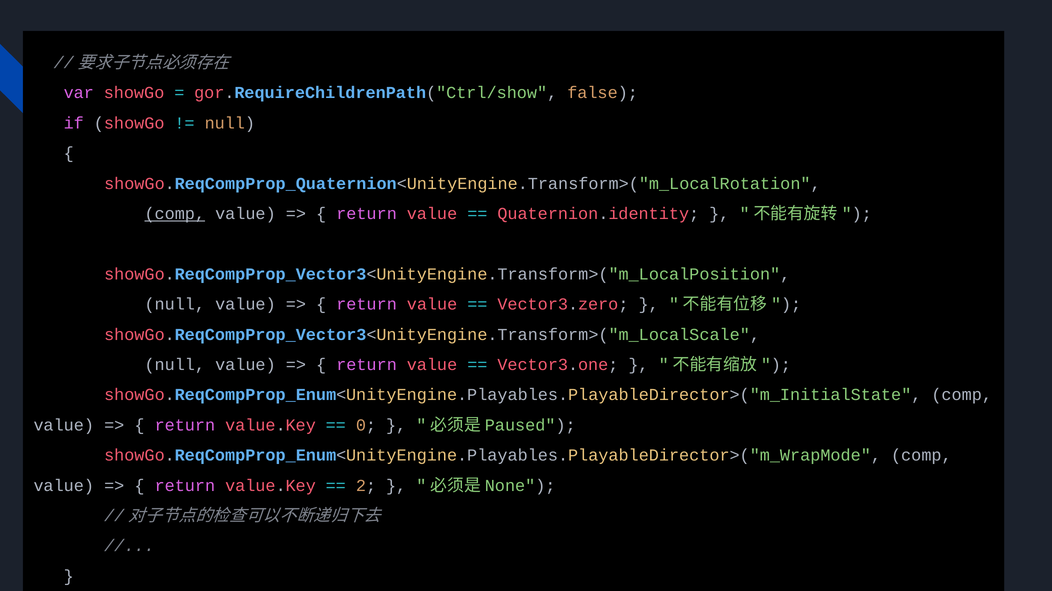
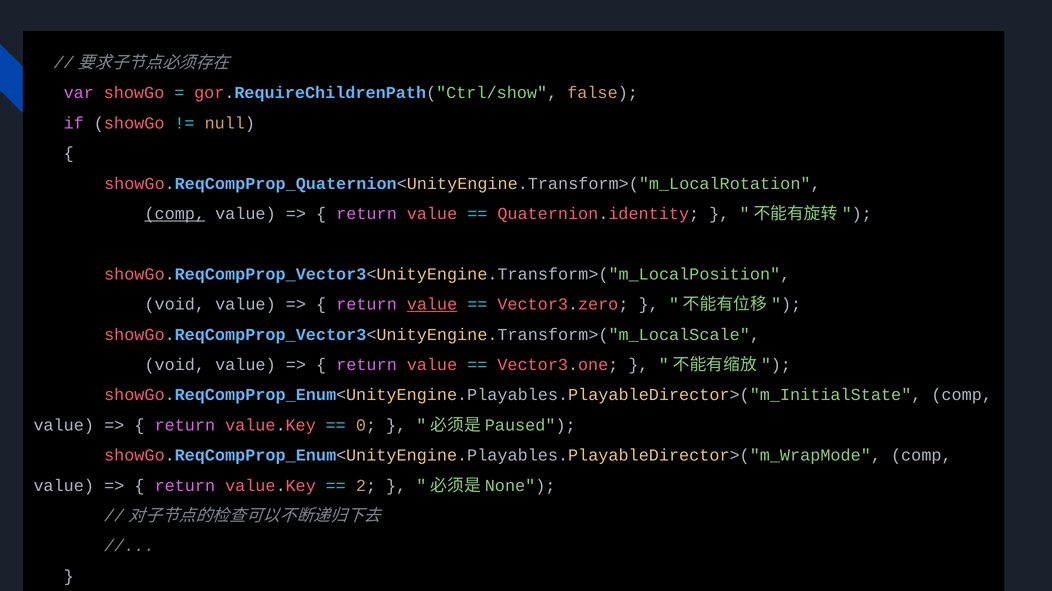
null: null -> void (175, 305)
value underline: none -> present (432, 305)
null: null -> void (175, 365)
